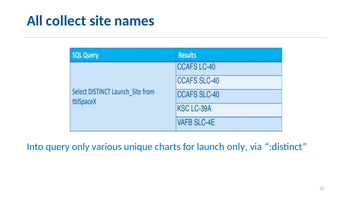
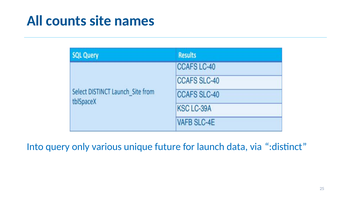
collect: collect -> counts (66, 21)
charts: charts -> future (168, 146)
launch only: only -> data (237, 146)
